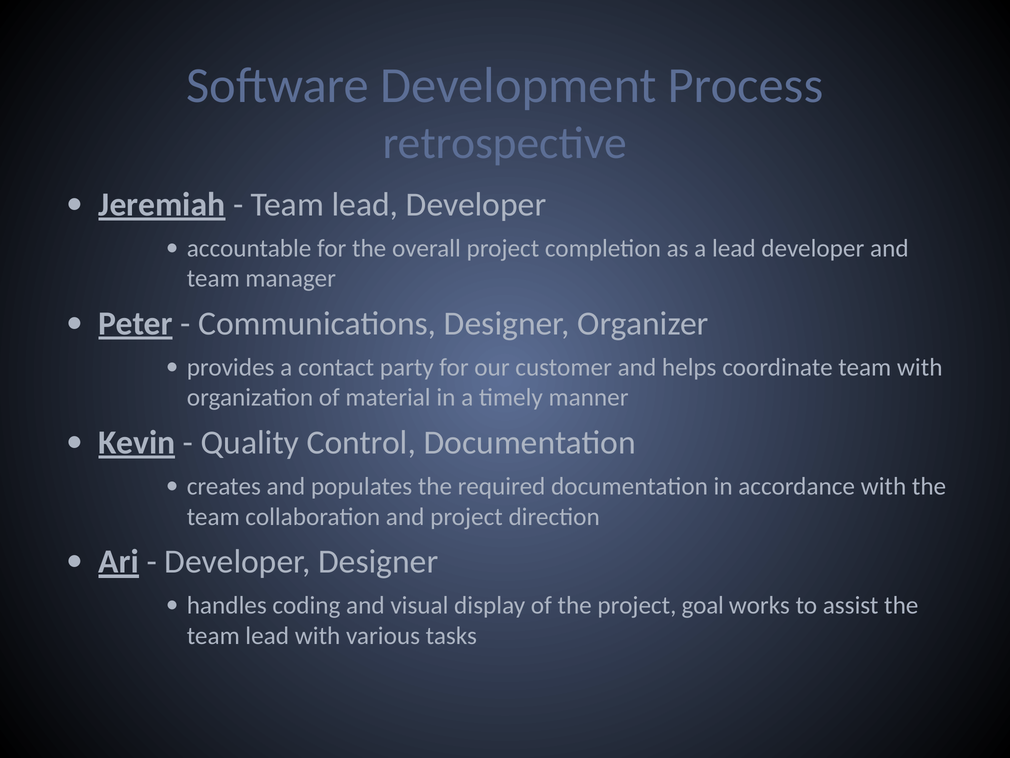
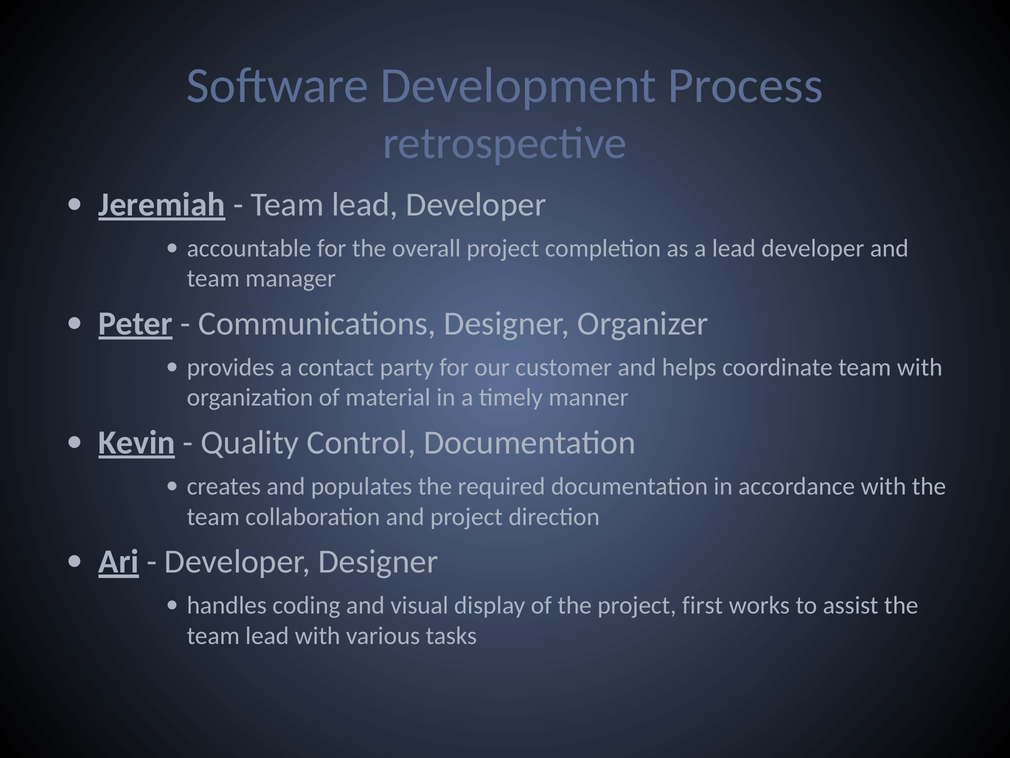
goal: goal -> first (703, 605)
